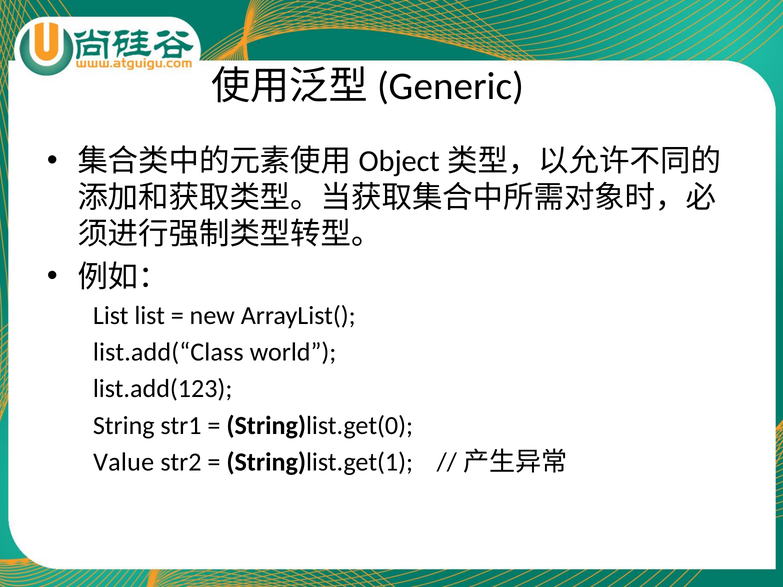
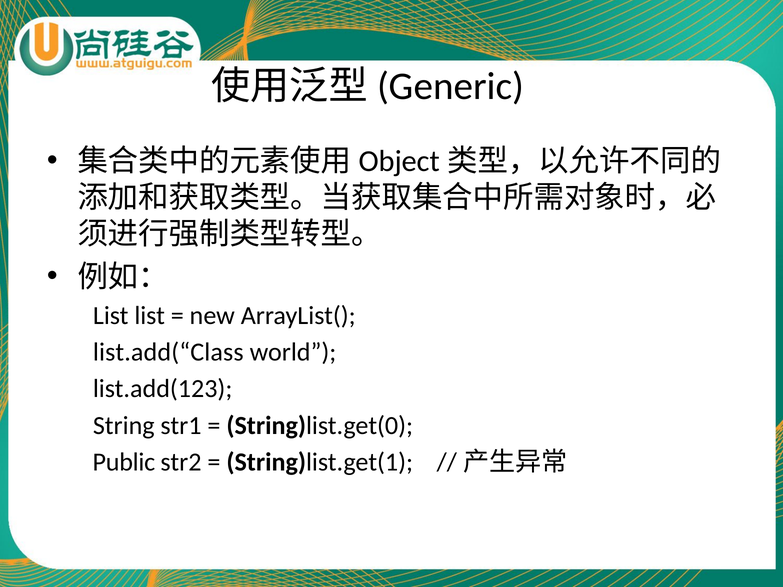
Value: Value -> Public (124, 462)
